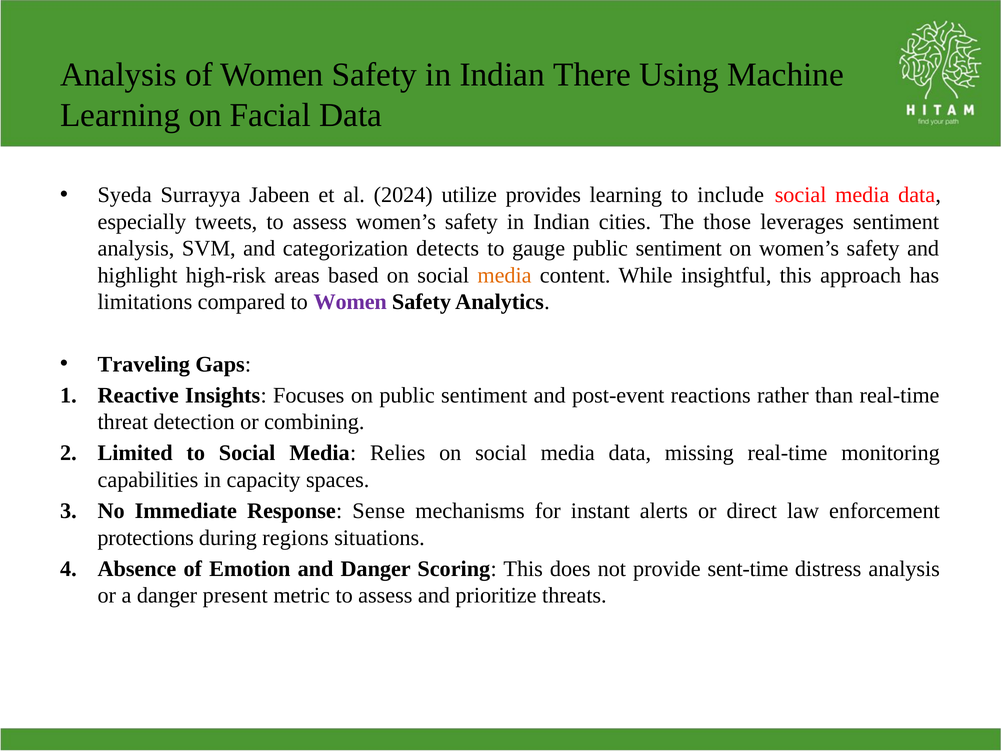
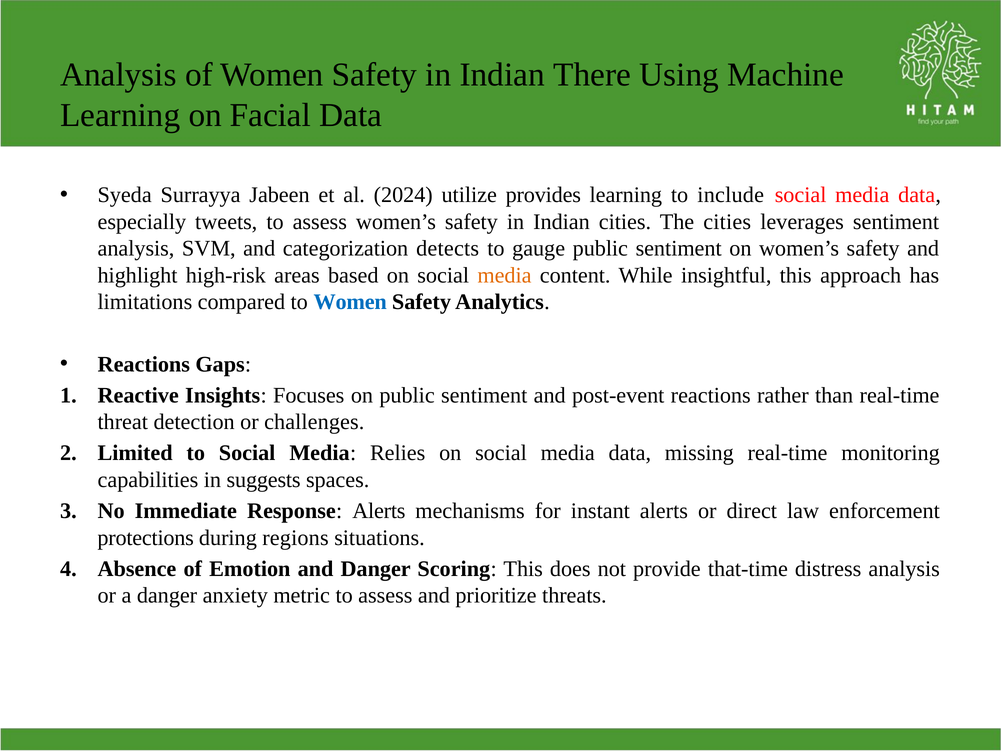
The those: those -> cities (727, 222)
Women colour: purple -> blue (350, 302)
Traveling: Traveling -> Reactions (144, 364)
combining: combining -> challenges (314, 422)
capacity: capacity -> suggests (264, 480)
Response Sense: Sense -> Alerts (379, 511)
sent-time: sent-time -> that-time (748, 569)
present: present -> anxiety (235, 595)
